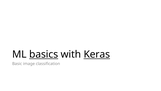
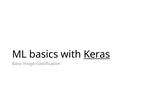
basics underline: present -> none (44, 54)
